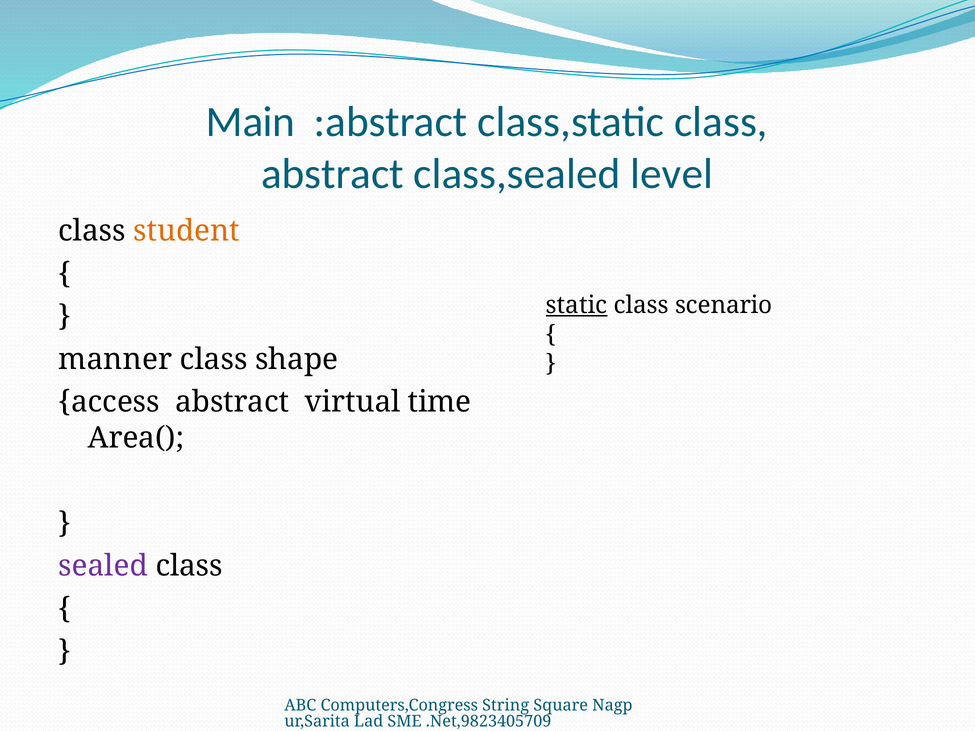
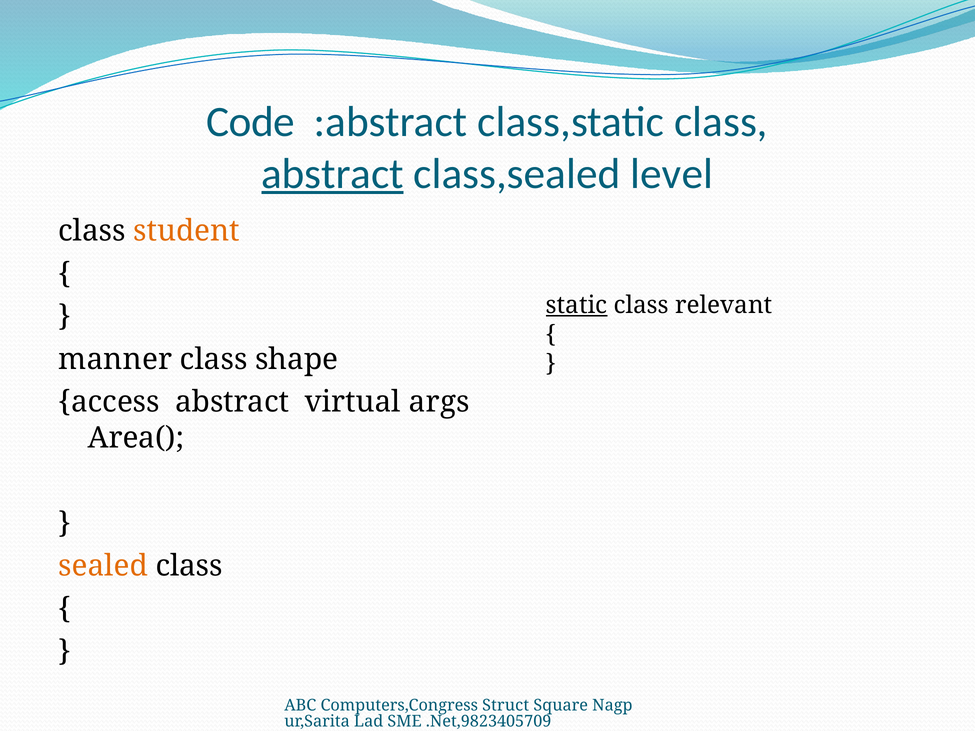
Main: Main -> Code (251, 122)
abstract underline: none -> present (332, 174)
scenario: scenario -> relevant (724, 305)
time: time -> args (439, 402)
sealed colour: purple -> orange (103, 566)
String: String -> Struct (506, 705)
